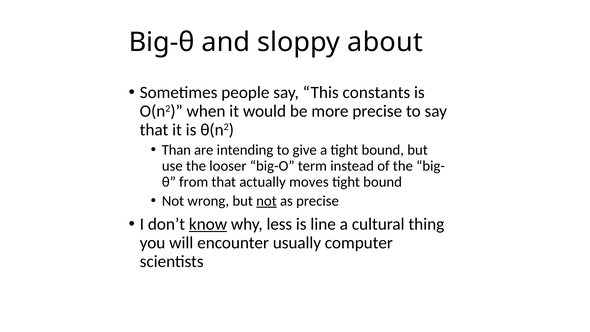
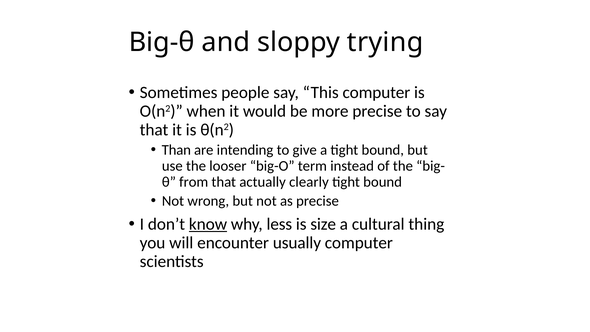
about: about -> trying (385, 42)
This constants: constants -> computer (376, 93)
moves: moves -> clearly (309, 182)
not underline: present -> none (266, 201)
line: line -> size (323, 224)
